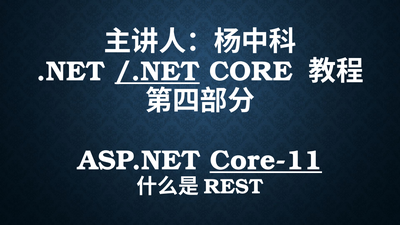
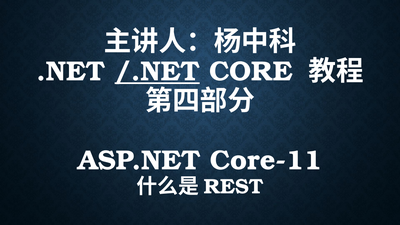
Core-11 underline: present -> none (266, 160)
